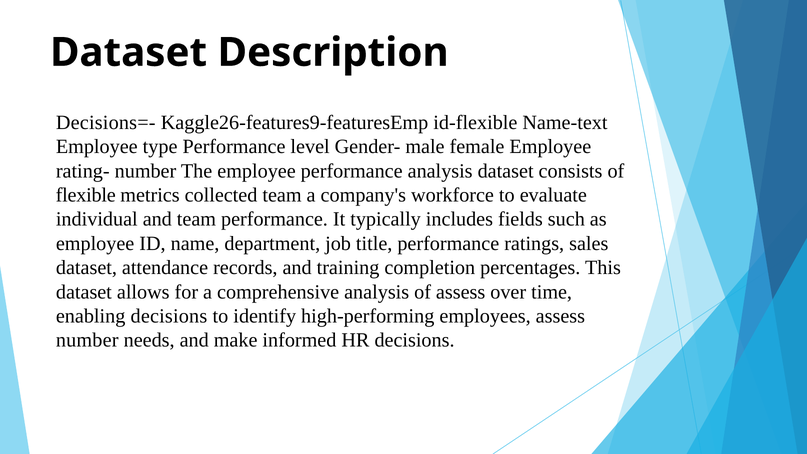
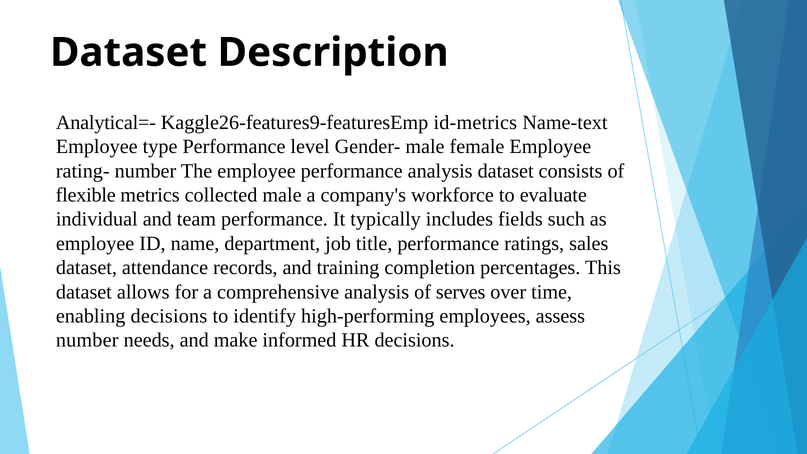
Decisions=-: Decisions=- -> Analytical=- (106, 122)
id-flexible: id-flexible -> id-metrics (475, 122)
collected team: team -> male (282, 195)
of assess: assess -> serves (461, 292)
